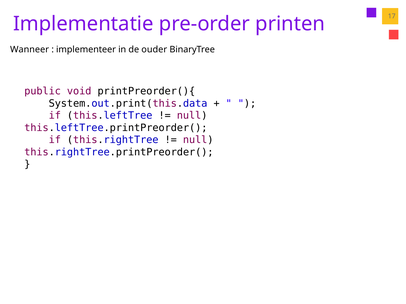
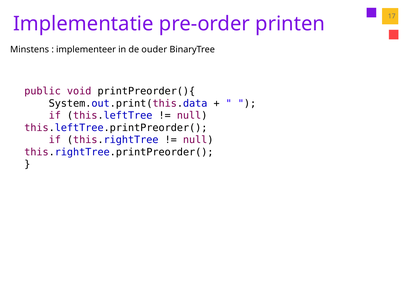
Wanneer: Wanneer -> Minstens (30, 49)
